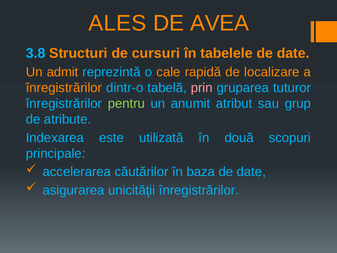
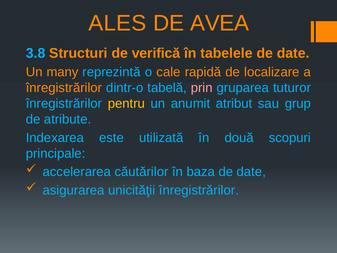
cursuri: cursuri -> verifică (156, 53)
admit: admit -> many (63, 72)
pentru colour: light green -> yellow (126, 104)
